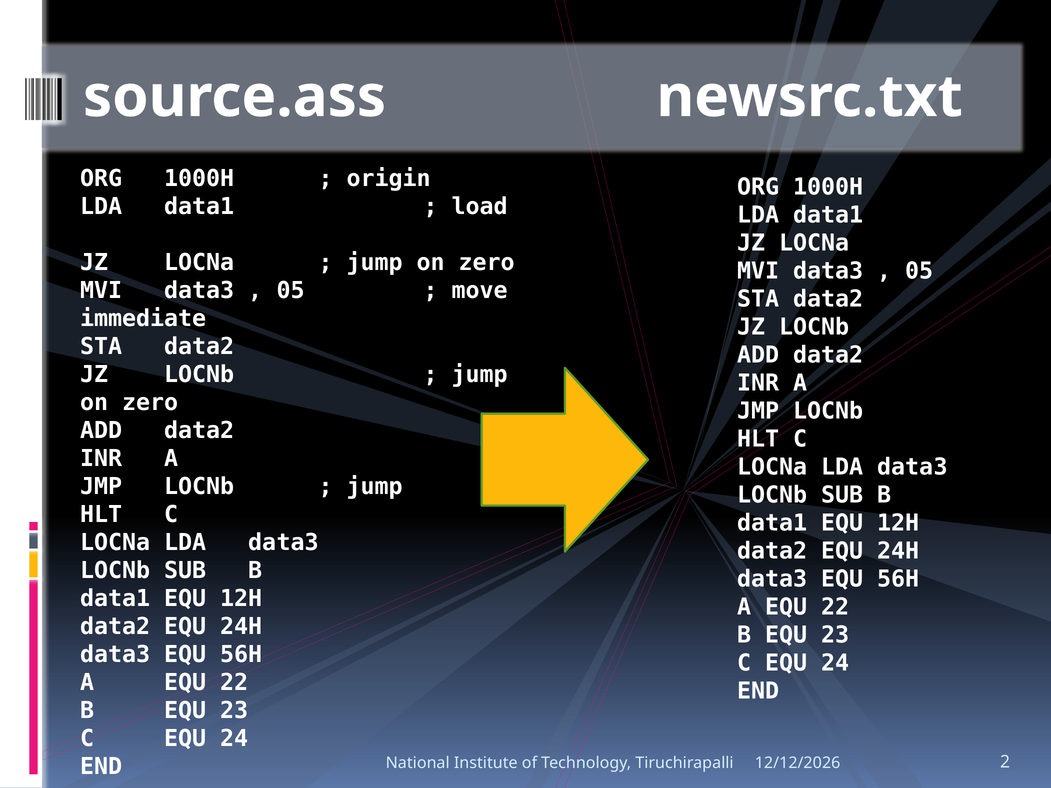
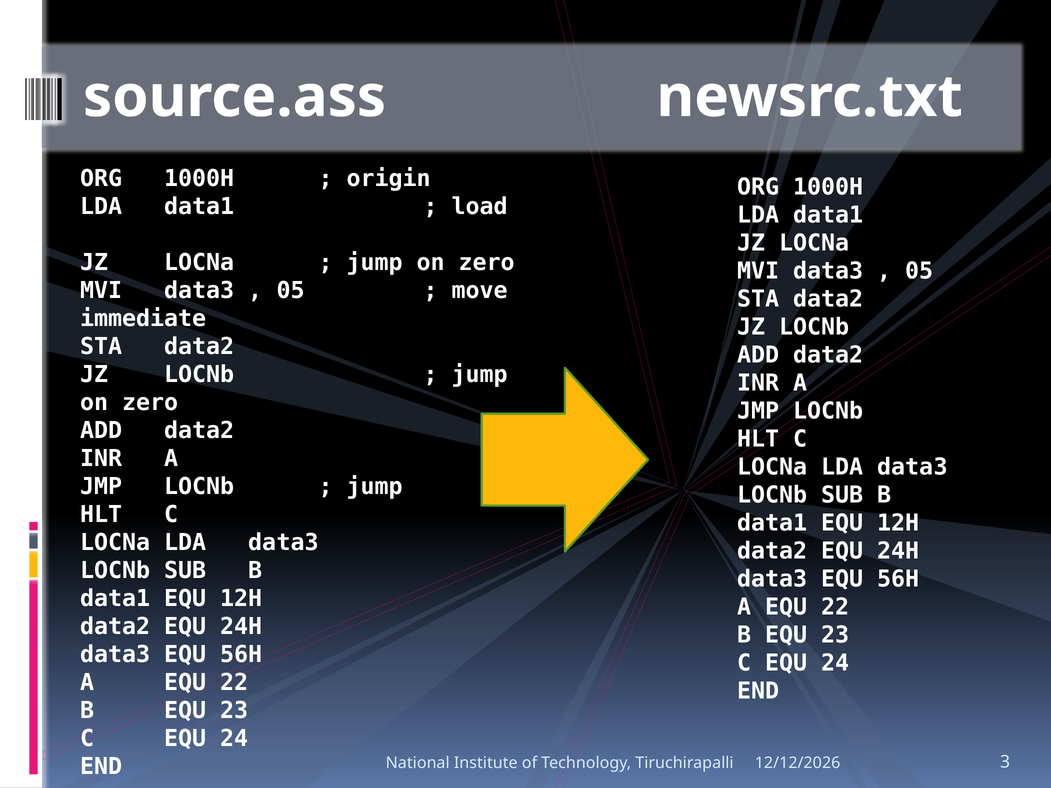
2: 2 -> 3 (1005, 762)
